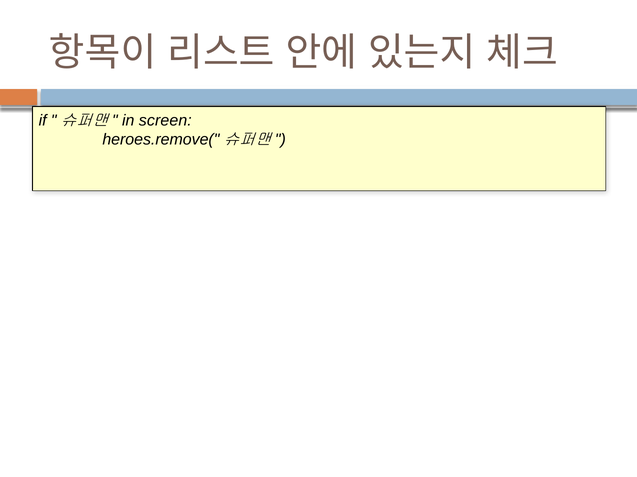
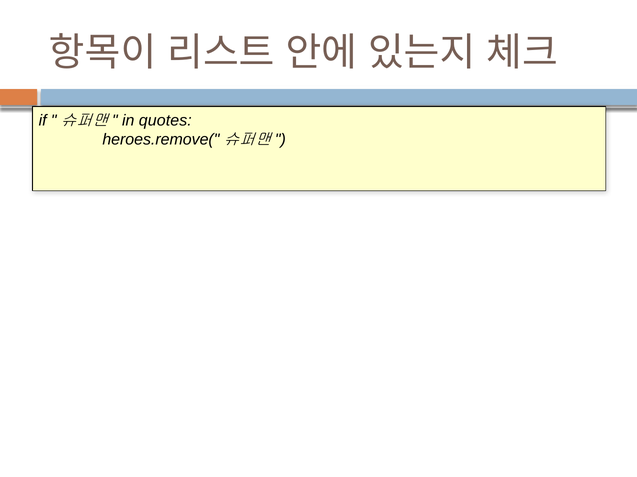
screen: screen -> quotes (165, 121)
